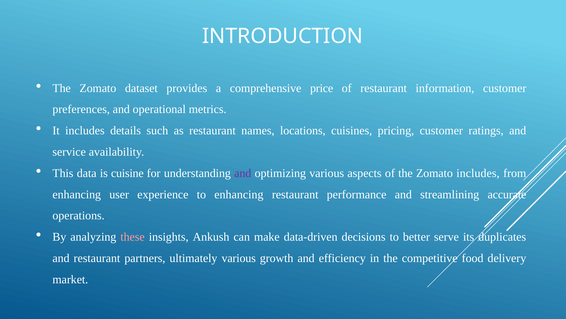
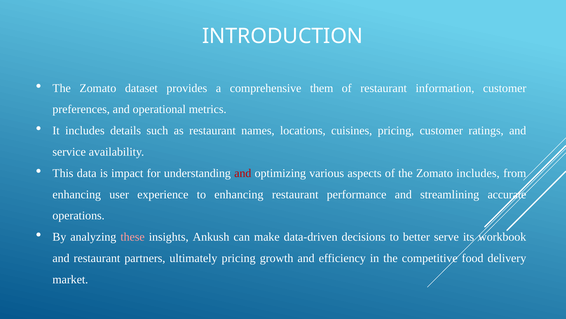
price: price -> them (322, 88)
cuisine: cuisine -> impact (127, 173)
and colour: purple -> red (243, 173)
duplicates: duplicates -> workbook (502, 237)
ultimately various: various -> pricing (239, 258)
